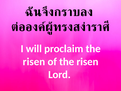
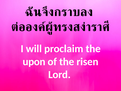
risen: risen -> upon (34, 61)
